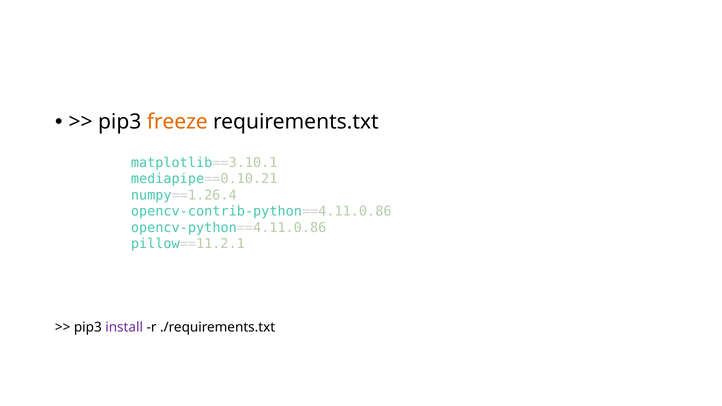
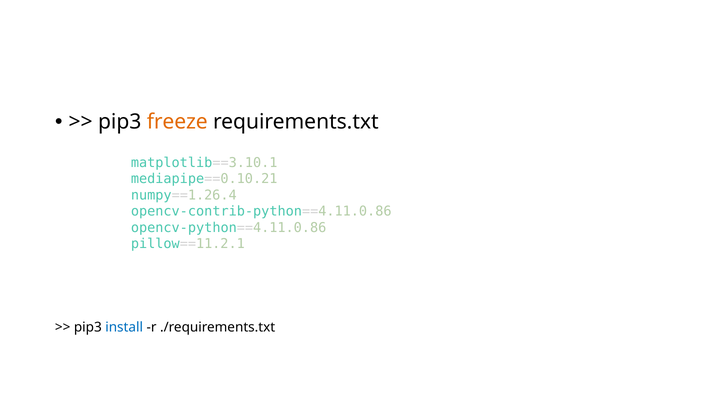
install colour: purple -> blue (124, 327)
